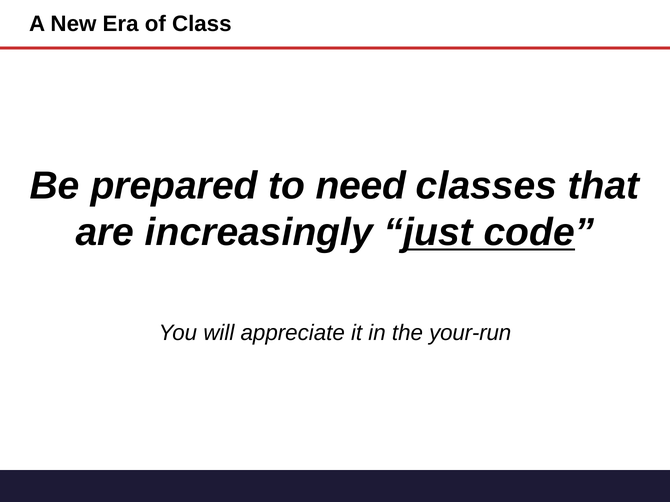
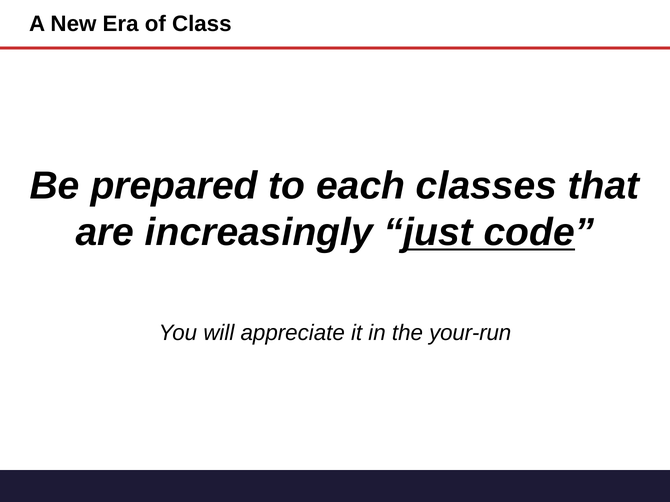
need: need -> each (361, 186)
